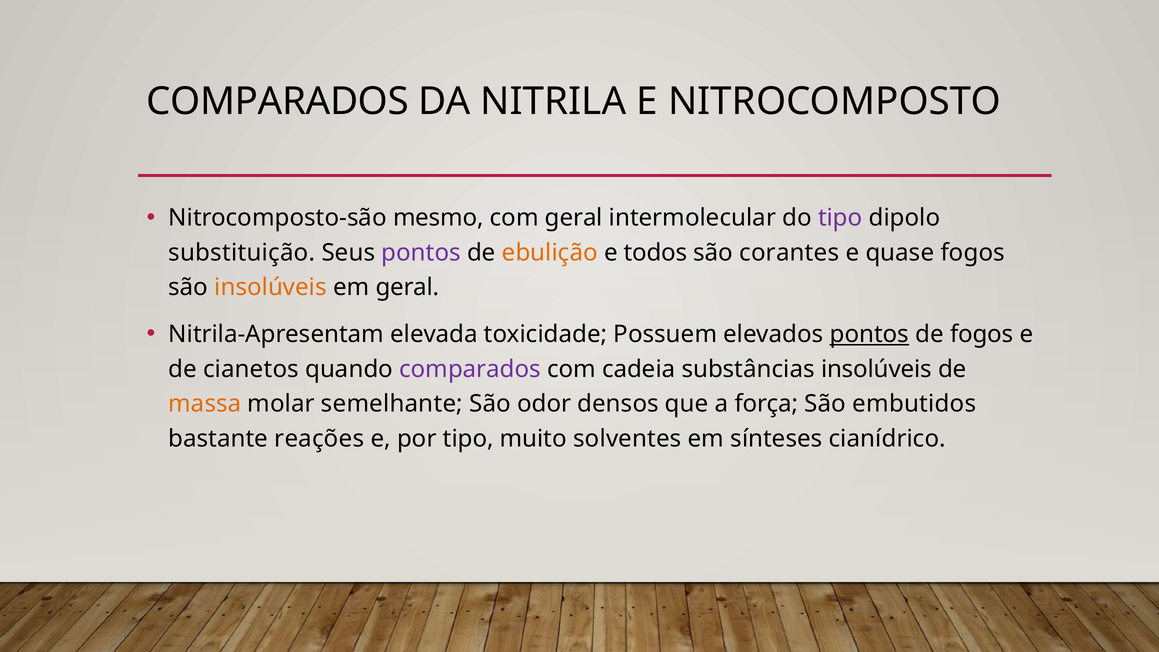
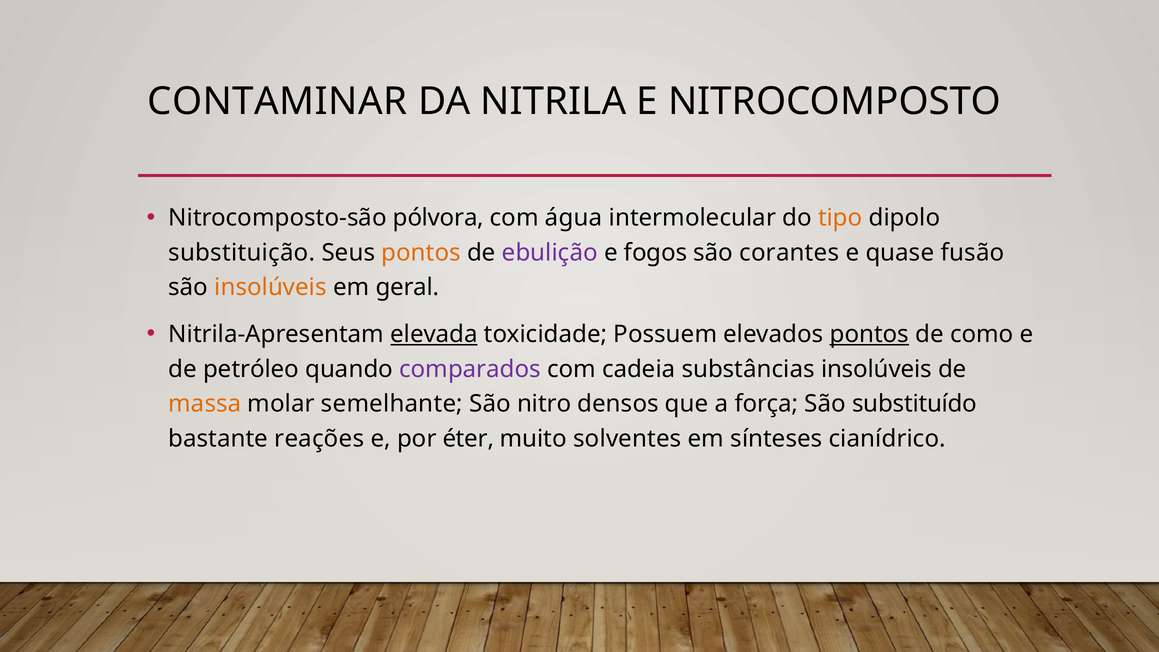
COMPARADOS: COMPARADOS -> CONTAMINAR (277, 101)
mesmo: mesmo -> pólvora (438, 218)
com geral: geral -> água (574, 218)
tipo colour: purple -> orange (840, 218)
pontos colour: purple -> orange (421, 253)
ebulição colour: orange -> purple (550, 253)
todos: todos -> fogos (656, 253)
quase fogos: fogos -> fusão (973, 253)
elevada underline: none -> present (434, 334)
de fogos: fogos -> como (982, 334)
cianetos: cianetos -> petróleo (251, 369)
odor: odor -> nitro (544, 404)
embutidos: embutidos -> substituído (915, 404)
por tipo: tipo -> éter (468, 439)
